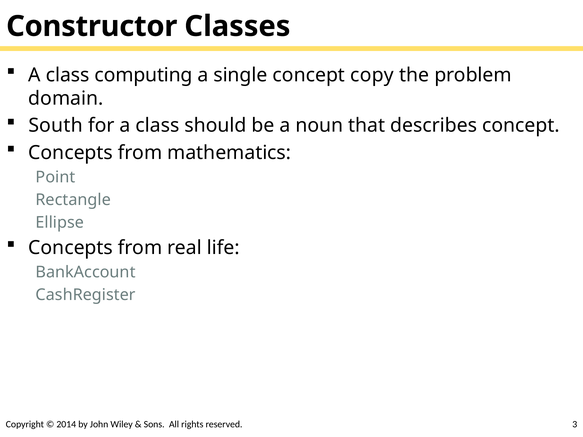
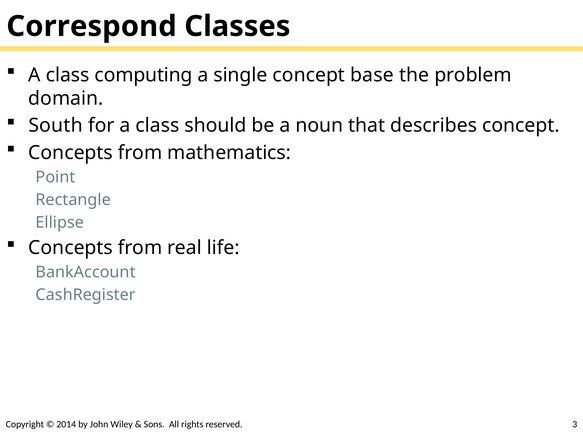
Constructor: Constructor -> Correspond (92, 26)
copy: copy -> base (372, 75)
